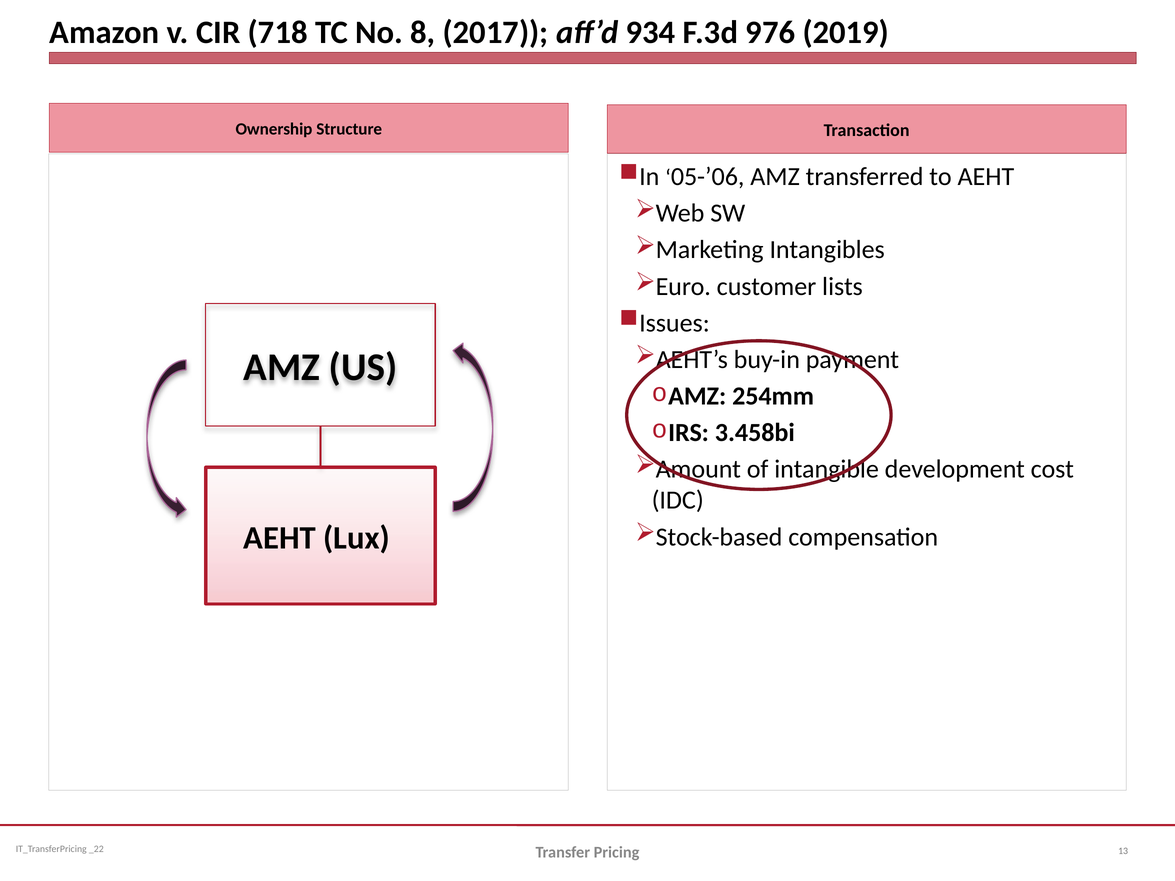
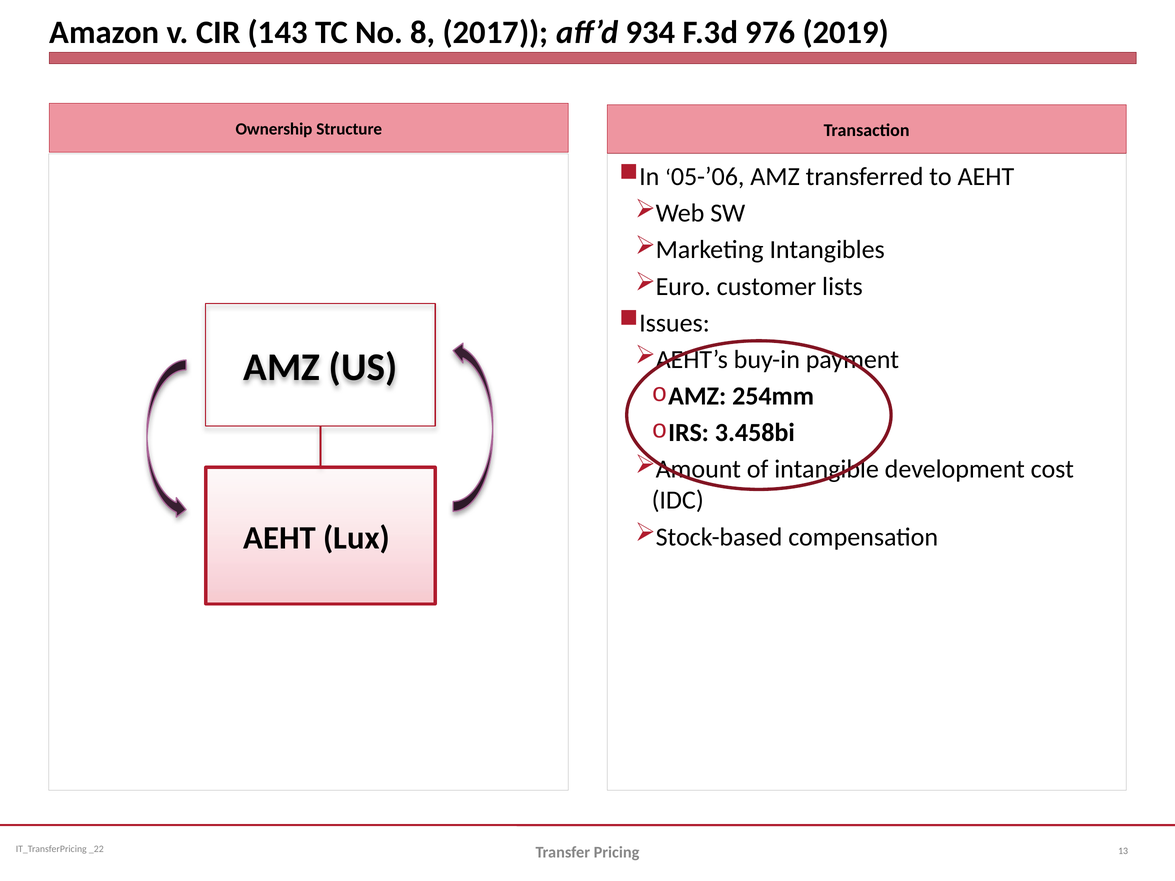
718: 718 -> 143 (278, 33)
